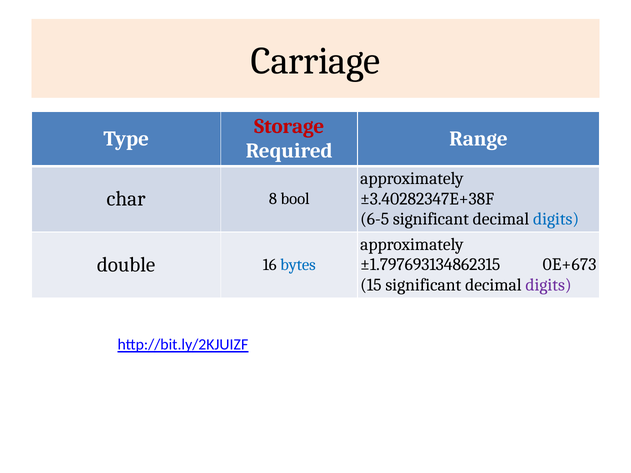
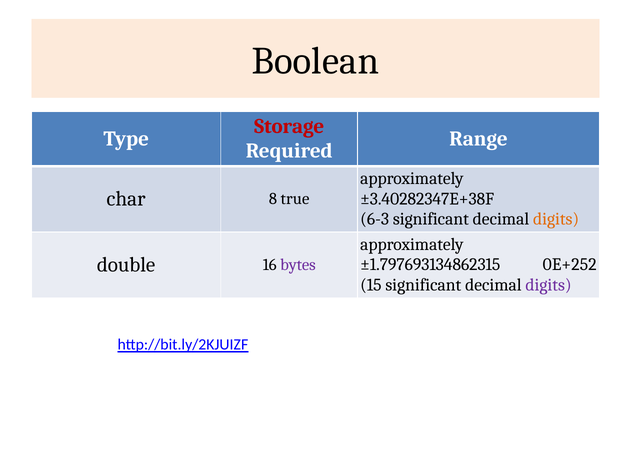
Carriage: Carriage -> Boolean (315, 61)
bool: bool -> true (295, 199)
6-5: 6-5 -> 6-3 (375, 219)
digits colour: blue -> orange (556, 219)
bytes colour: blue -> purple (298, 265)
0E+673: 0E+673 -> 0E+252 (570, 265)
